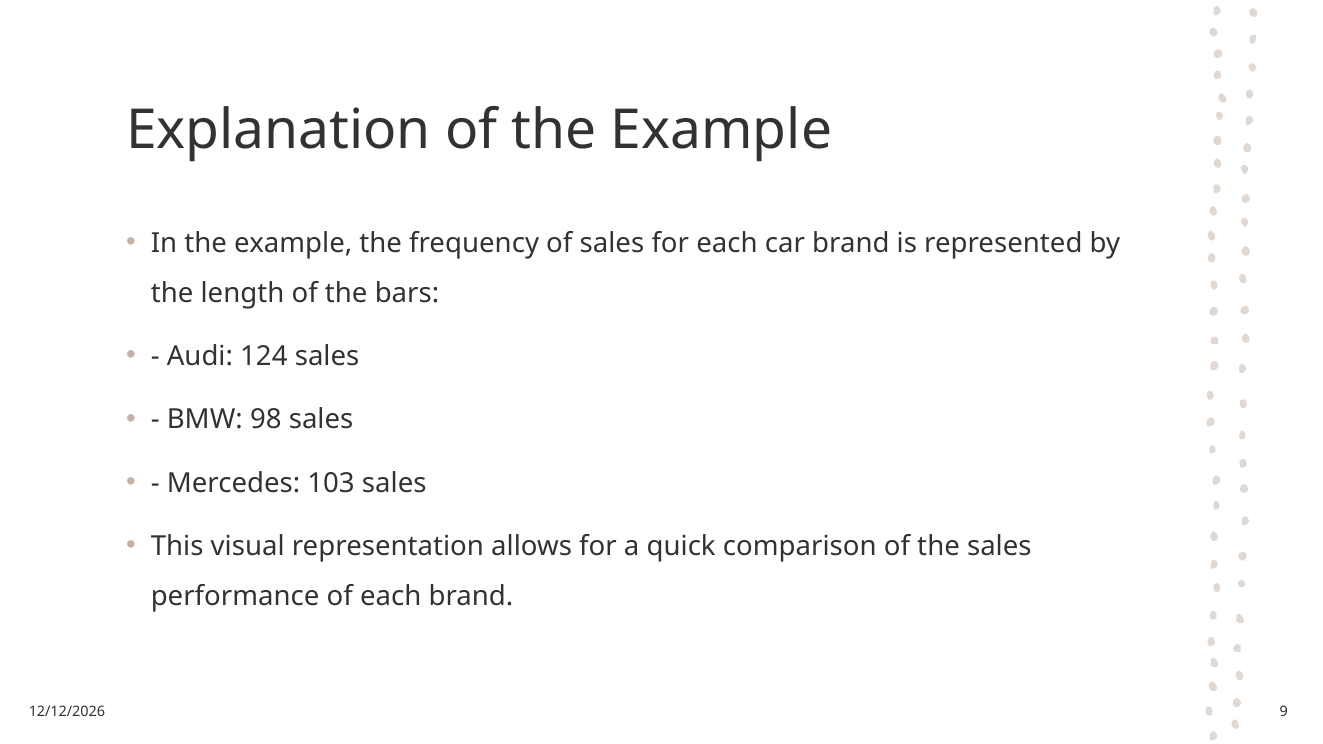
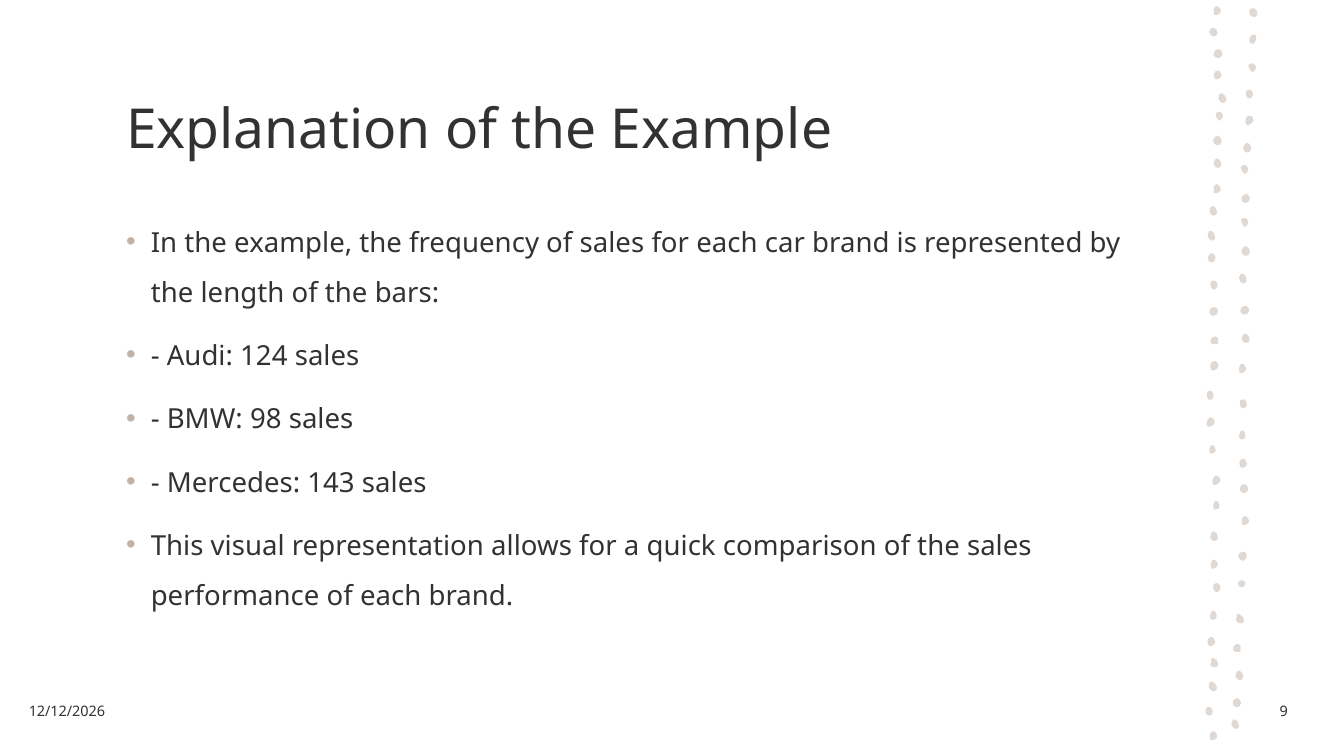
103: 103 -> 143 (331, 483)
